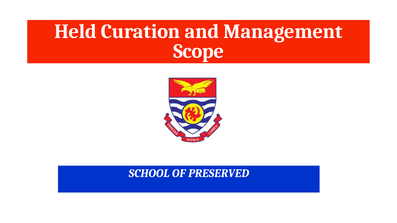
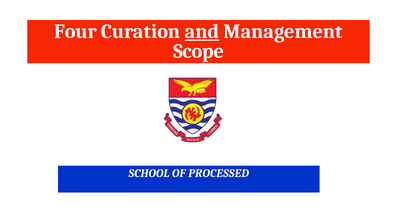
Held: Held -> Four (75, 32)
and underline: none -> present (202, 32)
PRESERVED: PRESERVED -> PROCESSED (219, 174)
